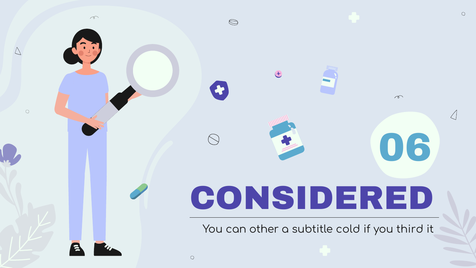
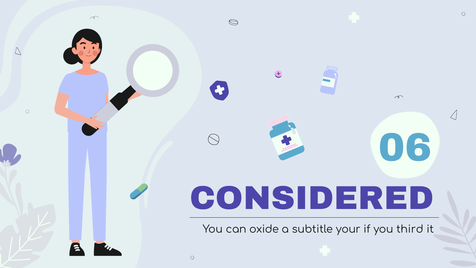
other: other -> oxide (264, 229)
cold: cold -> your (348, 229)
